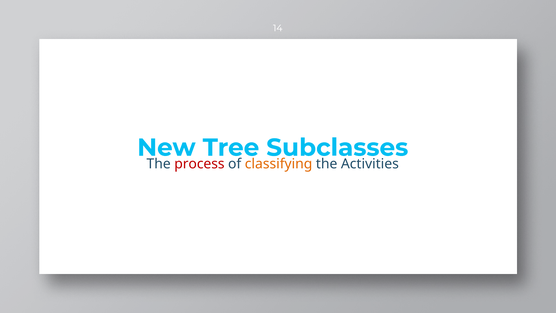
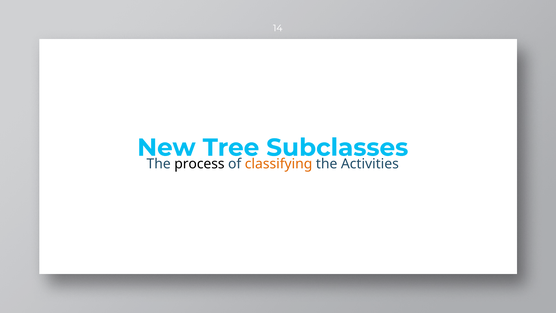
process colour: red -> black (199, 164)
